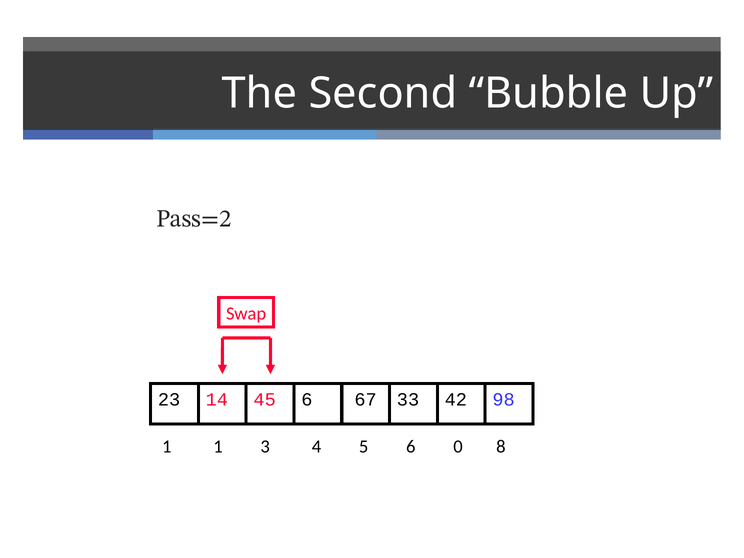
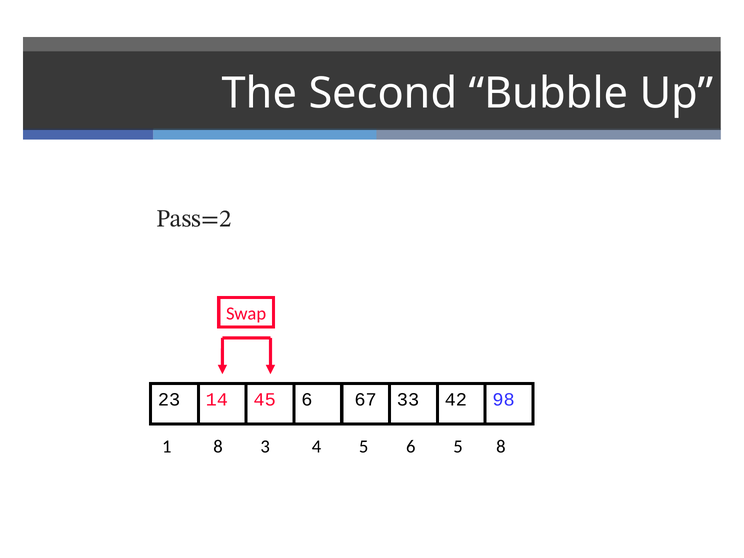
1 1: 1 -> 8 (218, 447)
6 0: 0 -> 5 (458, 447)
